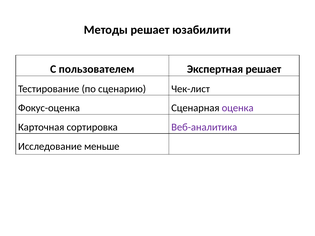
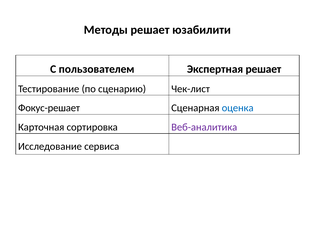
Фокус-оценка: Фокус-оценка -> Фокус-решает (49, 108)
оценка colour: purple -> blue (238, 108)
меньше: меньше -> сервиса (102, 147)
